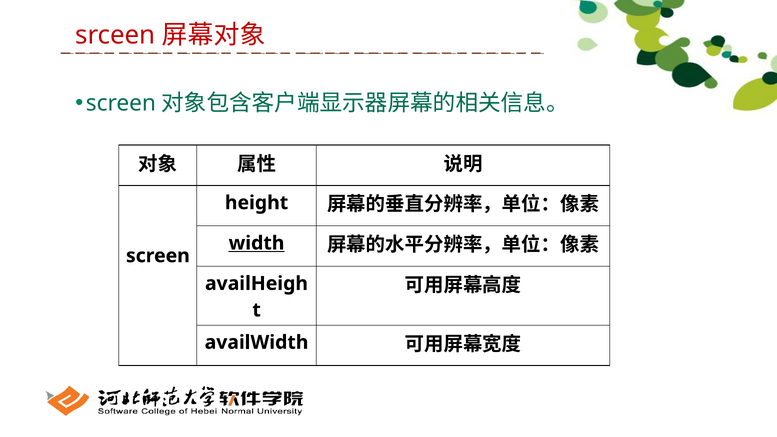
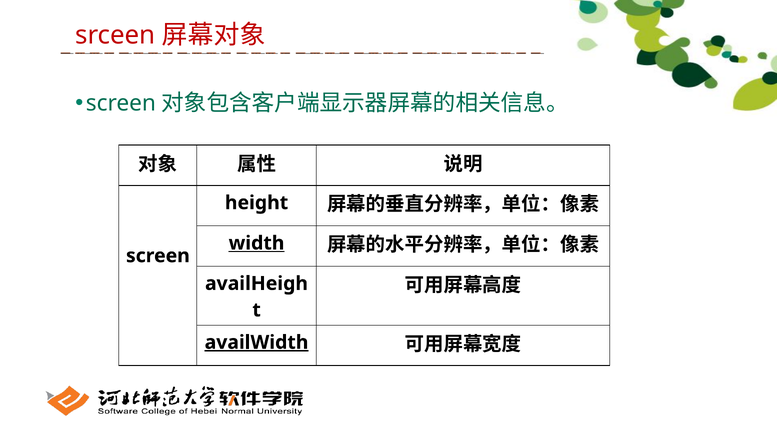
availWidth underline: none -> present (257, 342)
